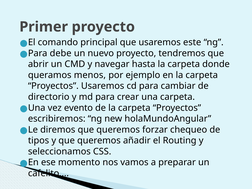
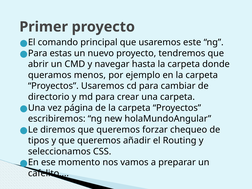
debe: debe -> estas (61, 53)
evento: evento -> página (78, 108)
